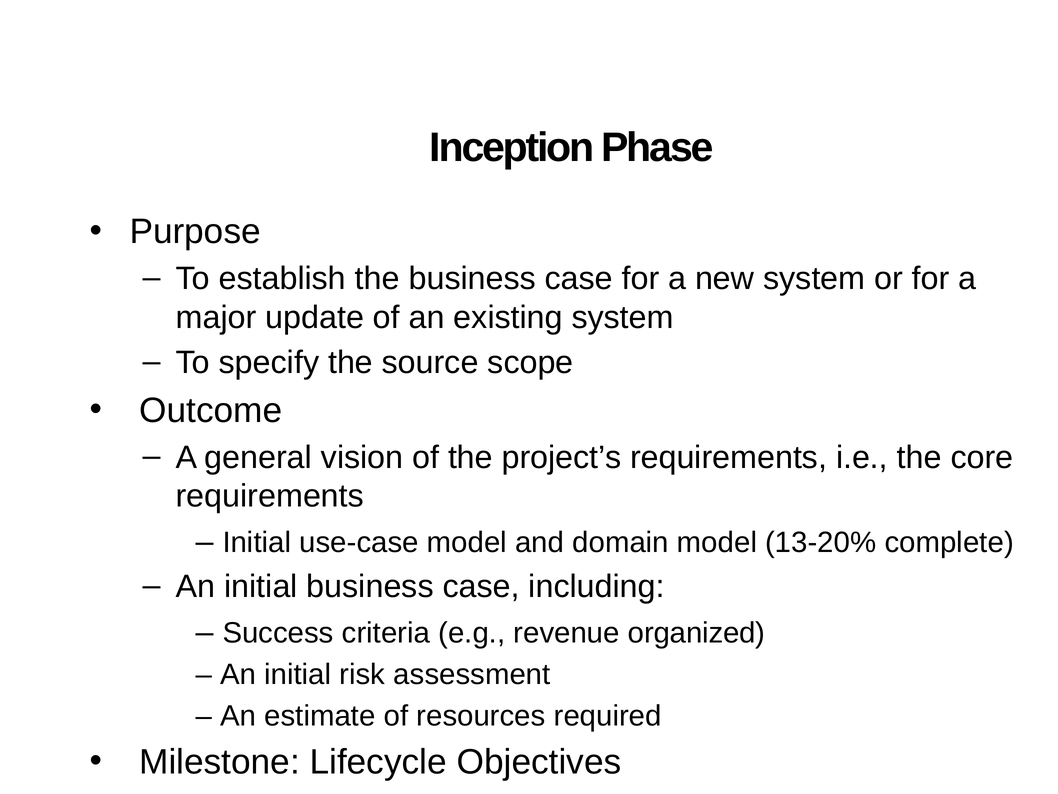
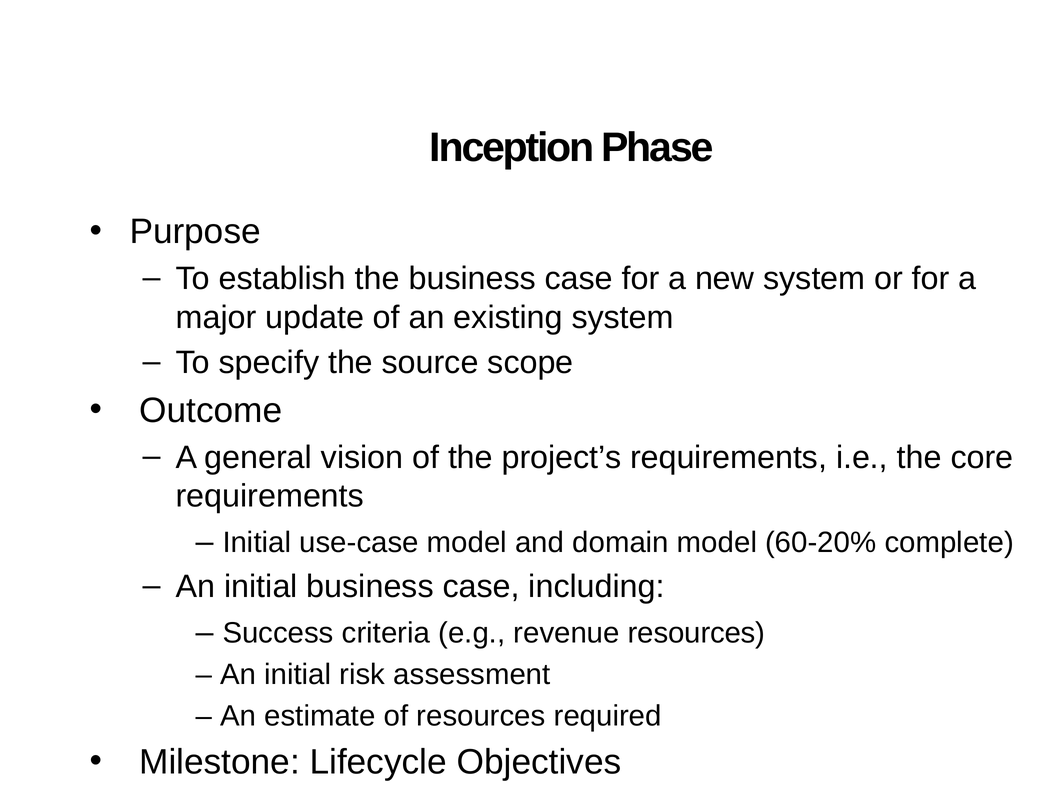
13-20%: 13-20% -> 60-20% (821, 542)
revenue organized: organized -> resources (697, 633)
